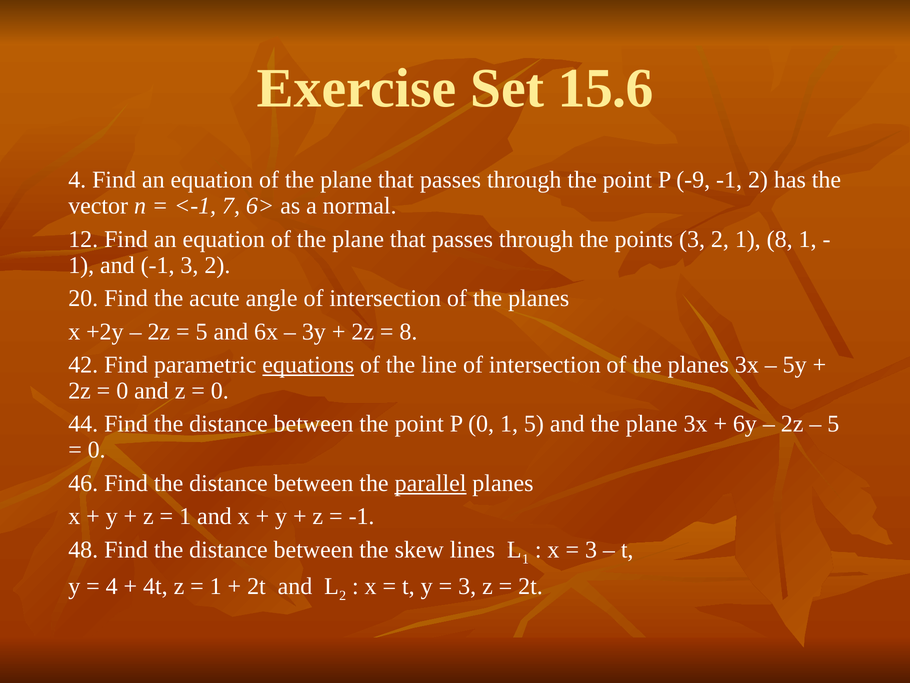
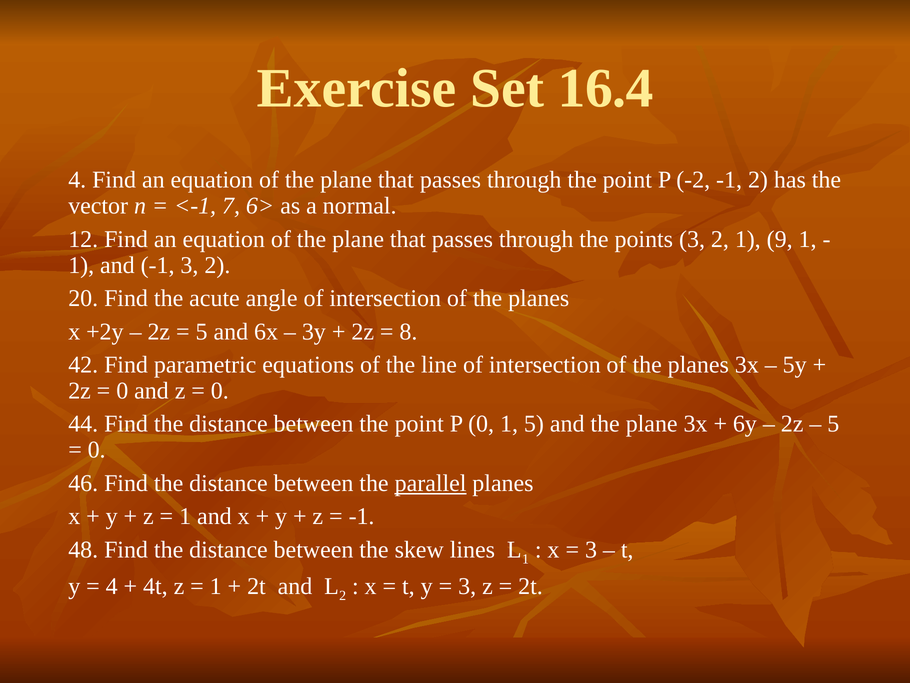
15.6: 15.6 -> 16.4 (606, 88)
-9: -9 -> -2 (693, 180)
1 8: 8 -> 9 (780, 239)
equations underline: present -> none (308, 365)
